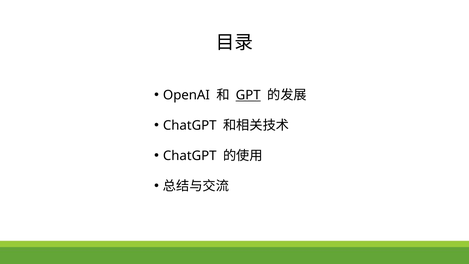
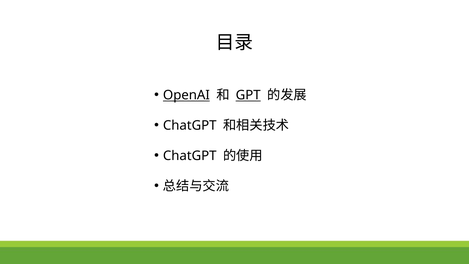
OpenAI underline: none -> present (186, 95)
